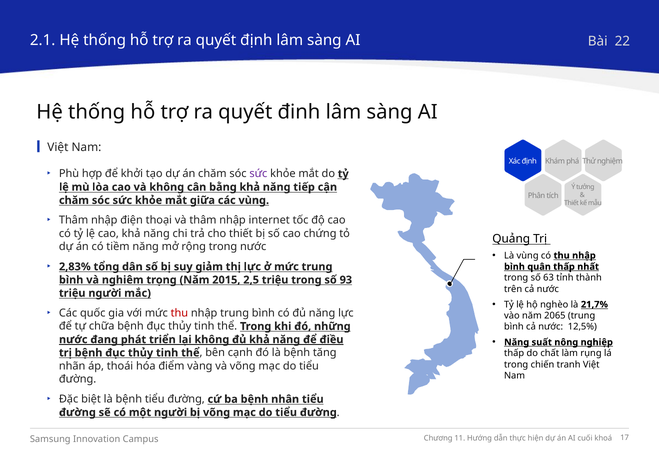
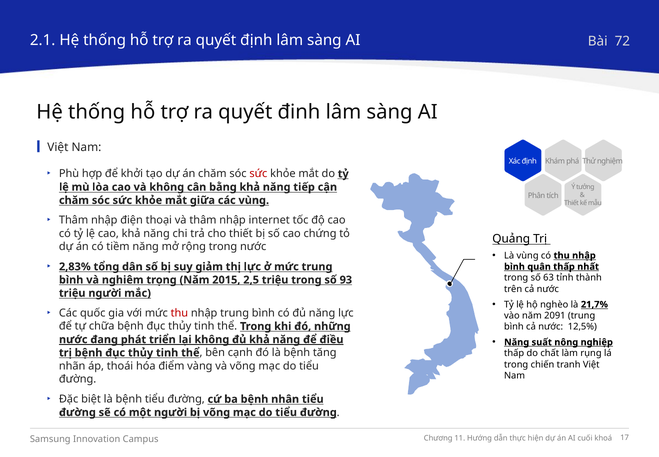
22: 22 -> 72 (622, 41)
sức colour: purple -> red (258, 174)
2065: 2065 -> 2091 (555, 315)
